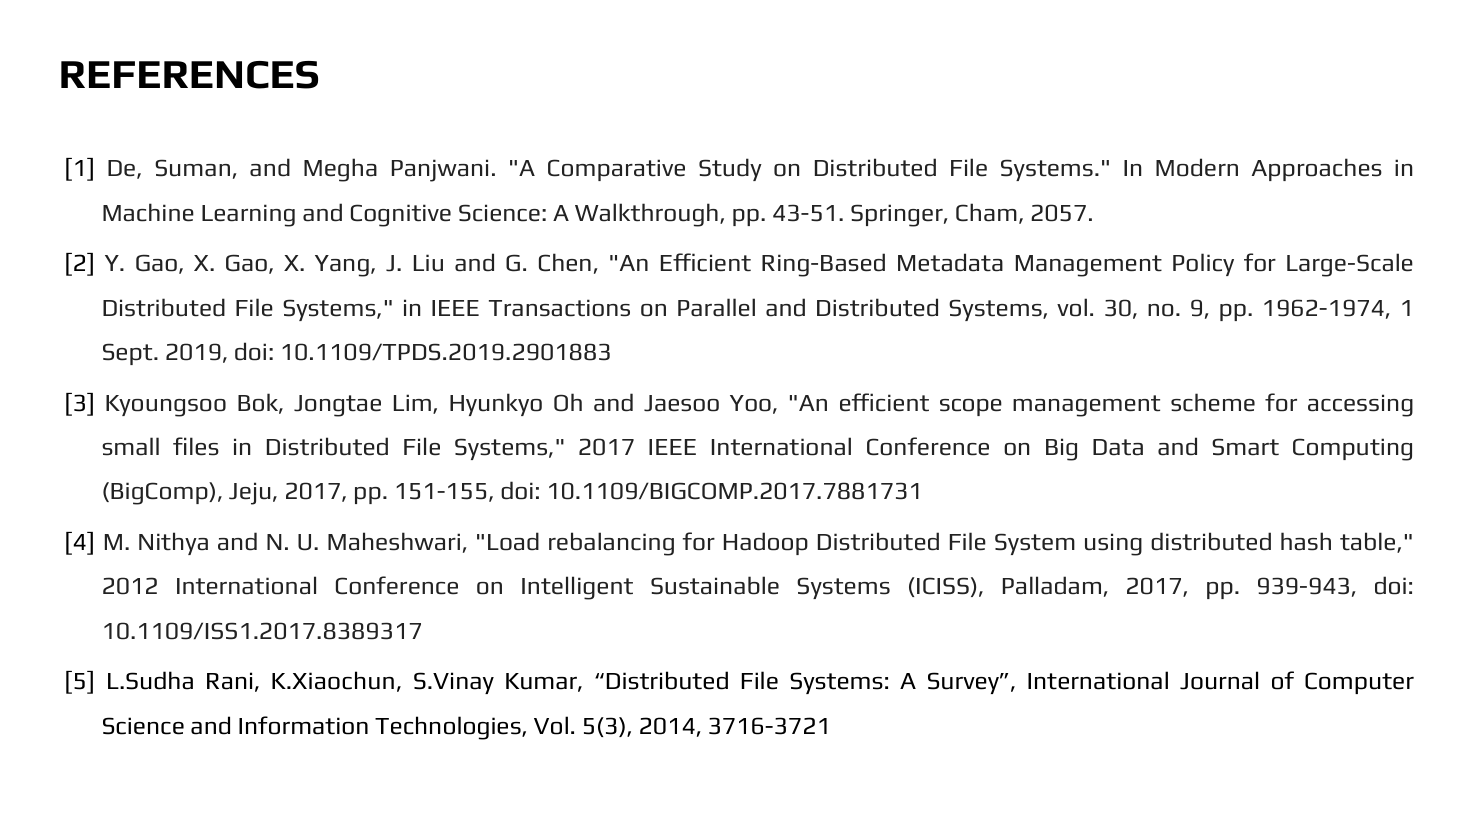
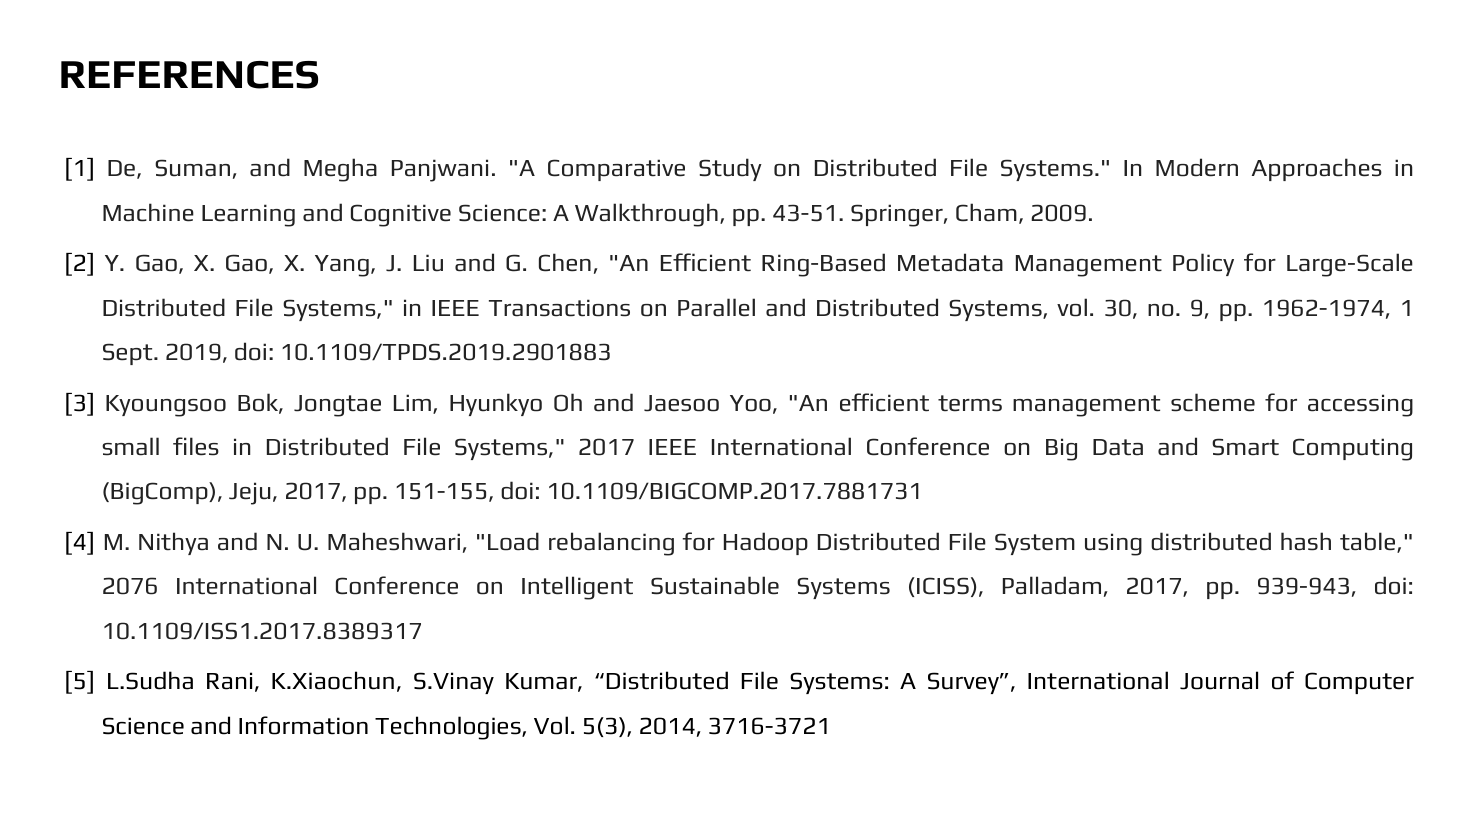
2057: 2057 -> 2009 (1062, 213)
scope: scope -> terms (971, 403)
2012: 2012 -> 2076 (130, 587)
